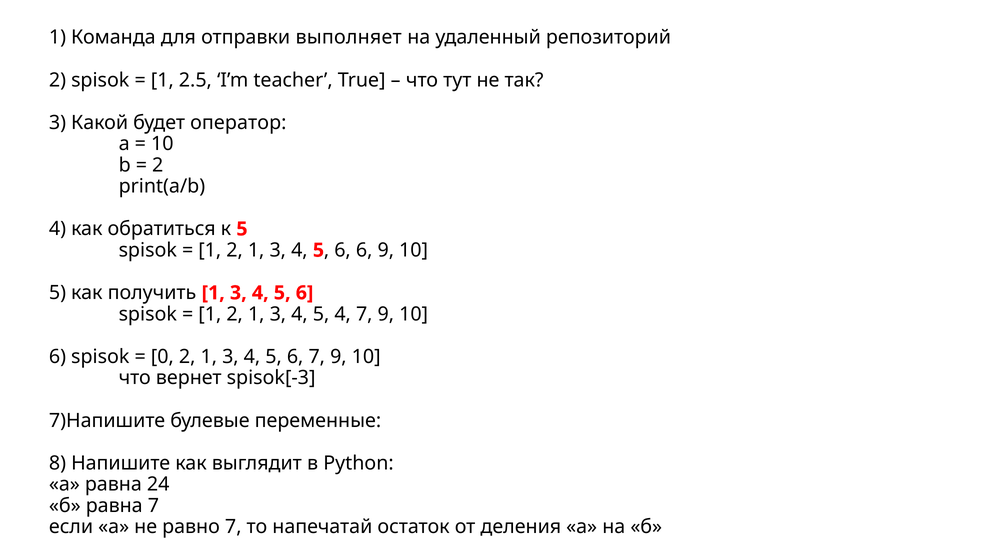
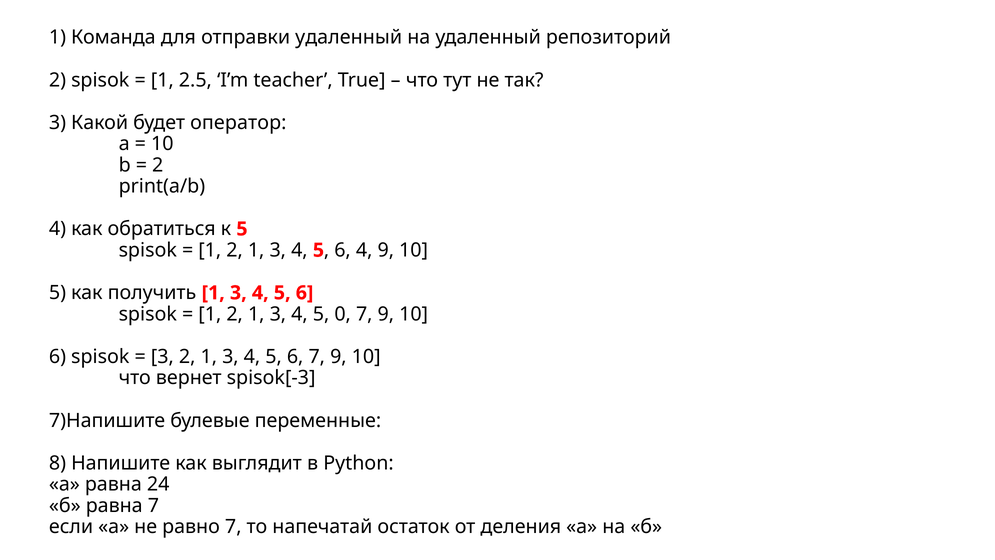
отправки выполняет: выполняет -> удаленный (349, 37)
6 6: 6 -> 4 (364, 250)
5 4: 4 -> 0 (343, 314)
0: 0 -> 3 (162, 356)
